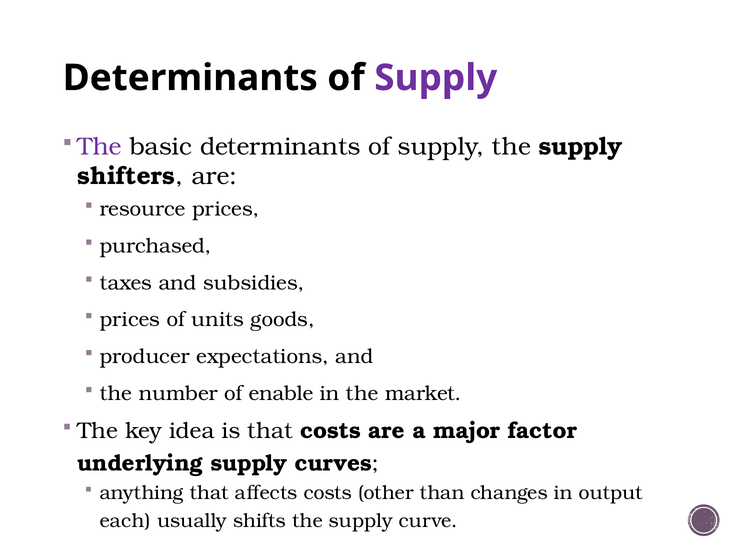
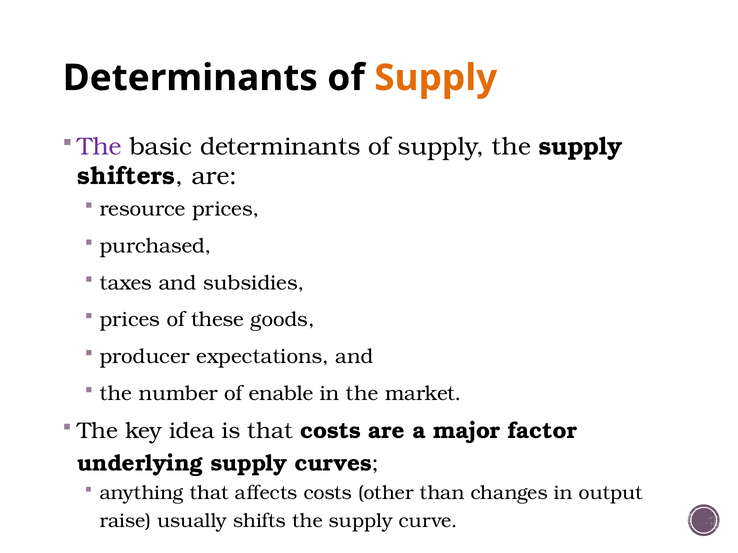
Supply colour: purple -> orange (436, 78)
units: units -> these (218, 320)
each: each -> raise (125, 521)
